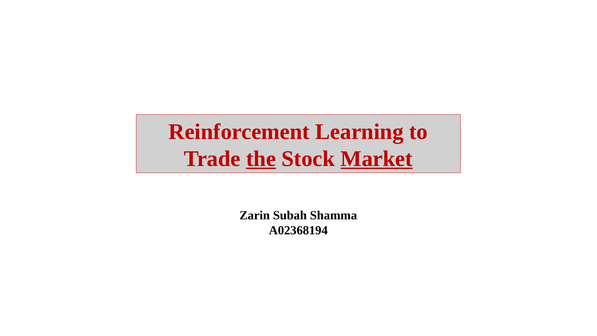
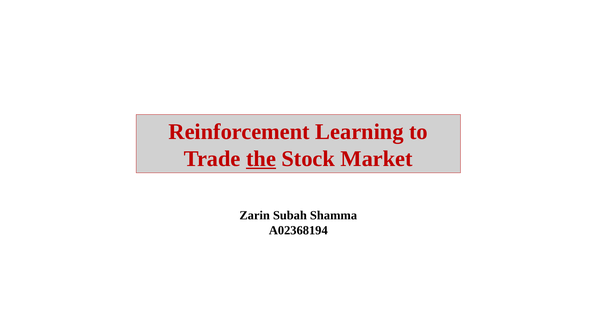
Market underline: present -> none (377, 159)
